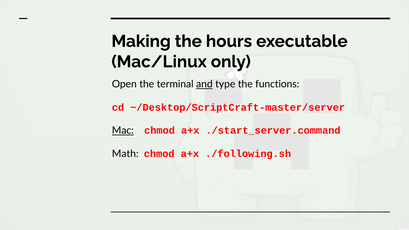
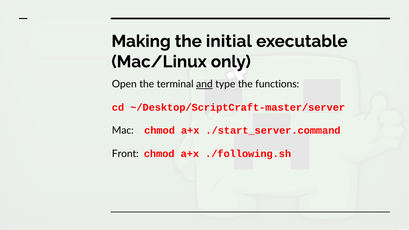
hours: hours -> initial (229, 41)
Mac underline: present -> none (123, 131)
Math: Math -> Front (125, 154)
